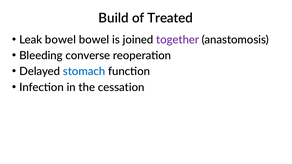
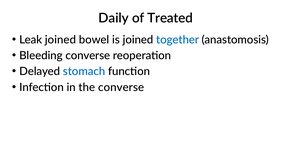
Build: Build -> Daily (114, 18)
Leak bowel: bowel -> joined (60, 40)
together colour: purple -> blue (178, 40)
the cessation: cessation -> converse (121, 87)
